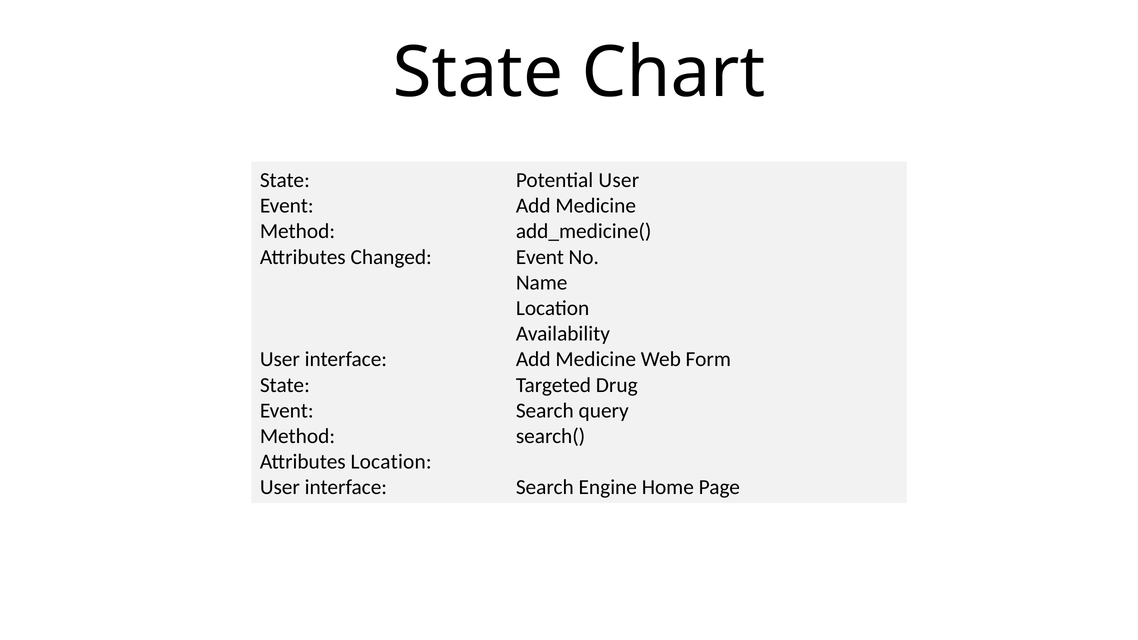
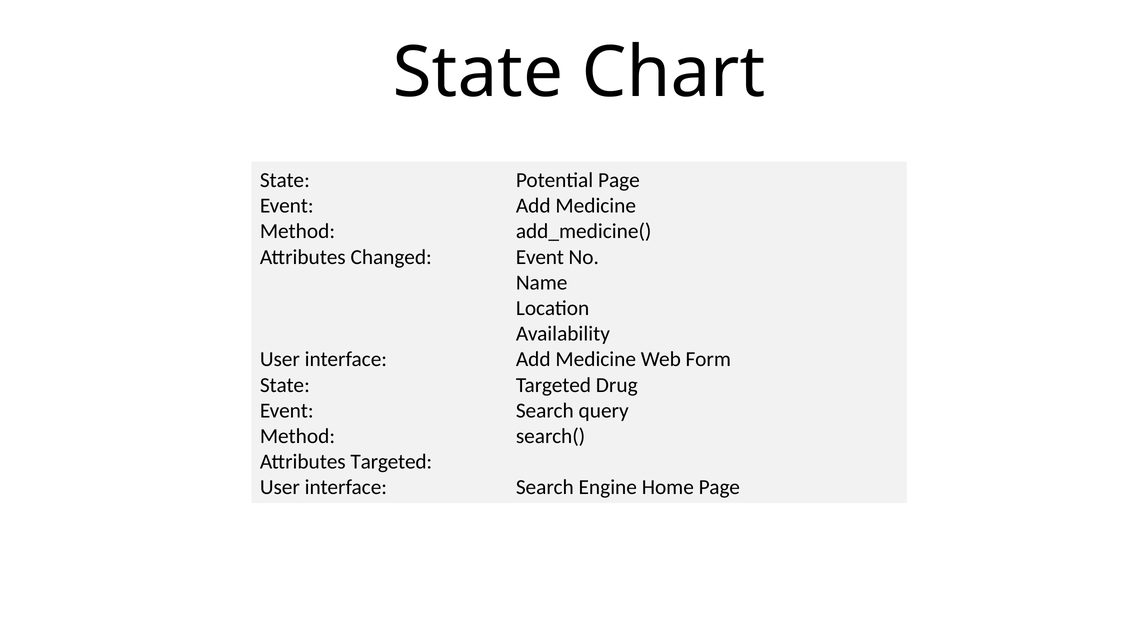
Potential User: User -> Page (619, 180)
Attributes Location: Location -> Targeted (391, 462)
